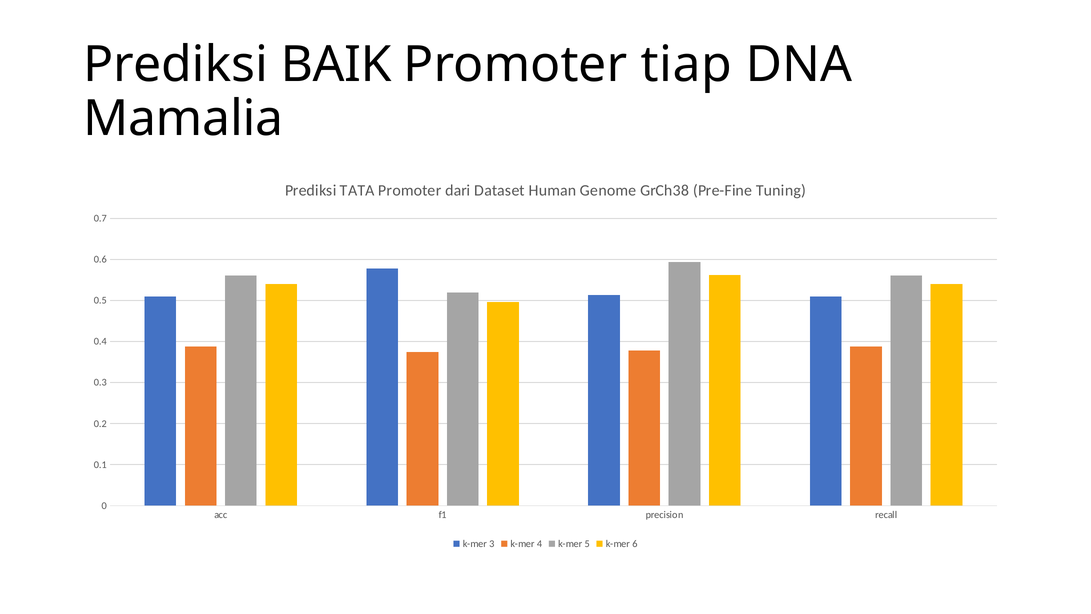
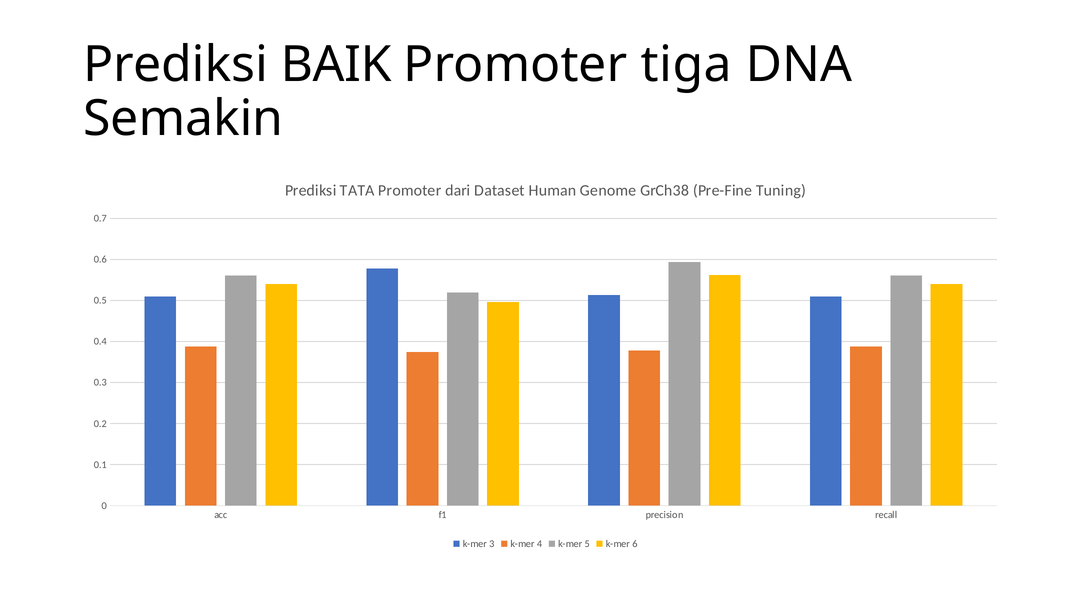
tiap: tiap -> tiga (686, 65)
Mamalia: Mamalia -> Semakin (183, 119)
